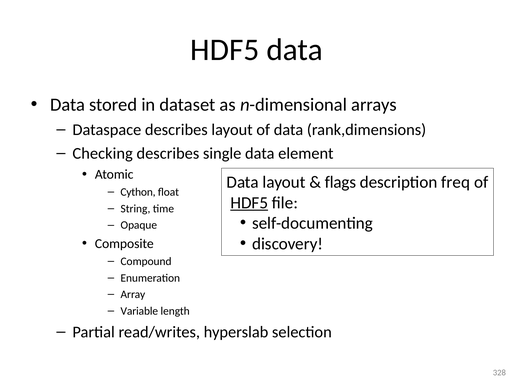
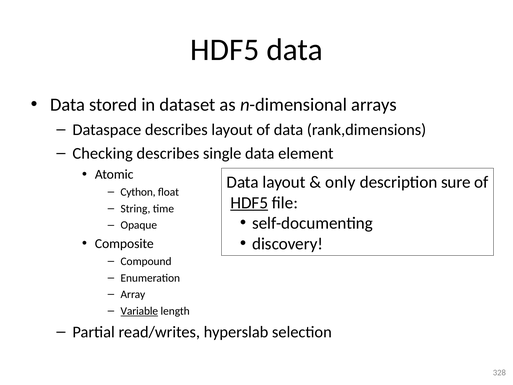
flags: flags -> only (340, 182)
freq: freq -> sure (456, 182)
Variable underline: none -> present (139, 311)
